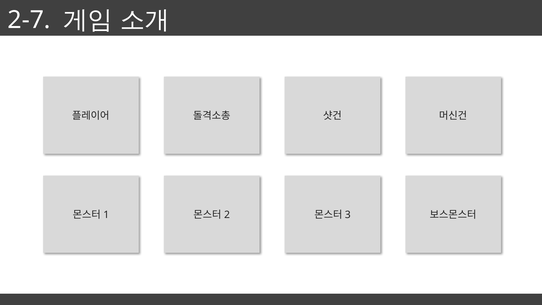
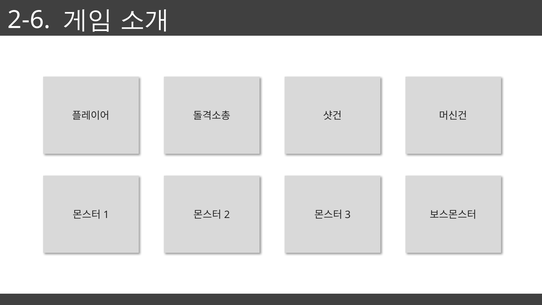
2-7: 2-7 -> 2-6 (29, 20)
